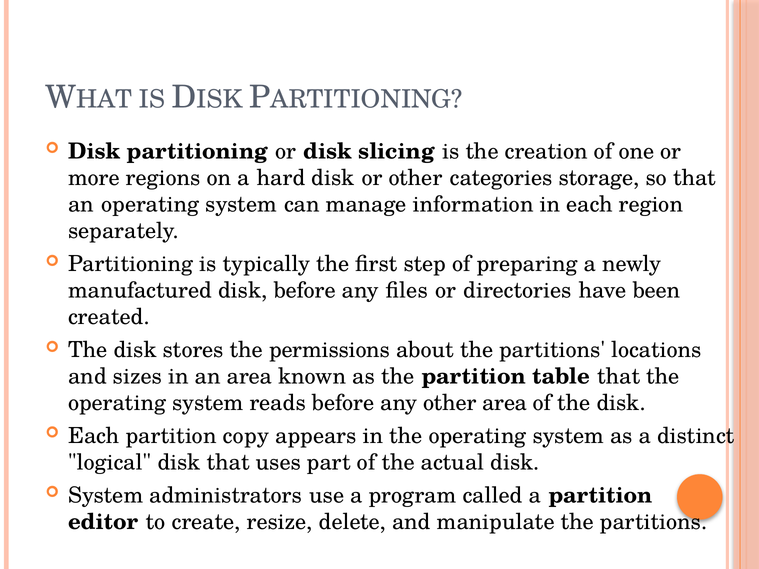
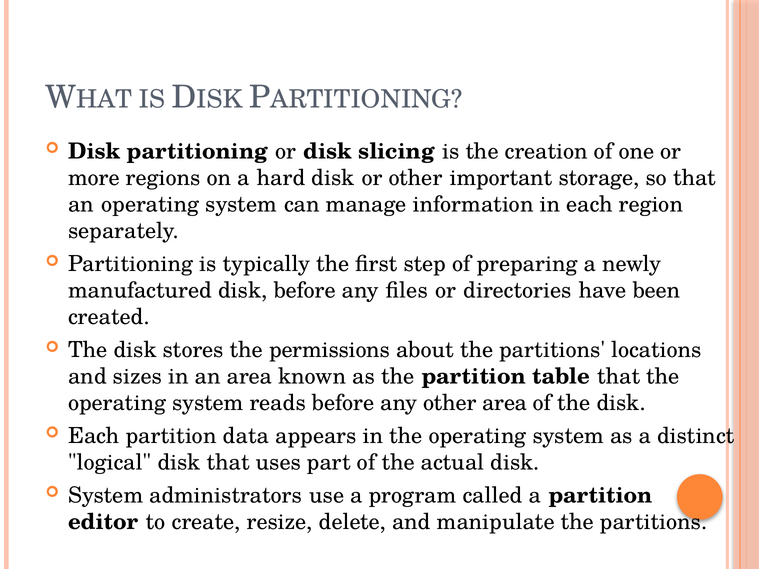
categories: categories -> important (501, 178)
copy: copy -> data (246, 436)
